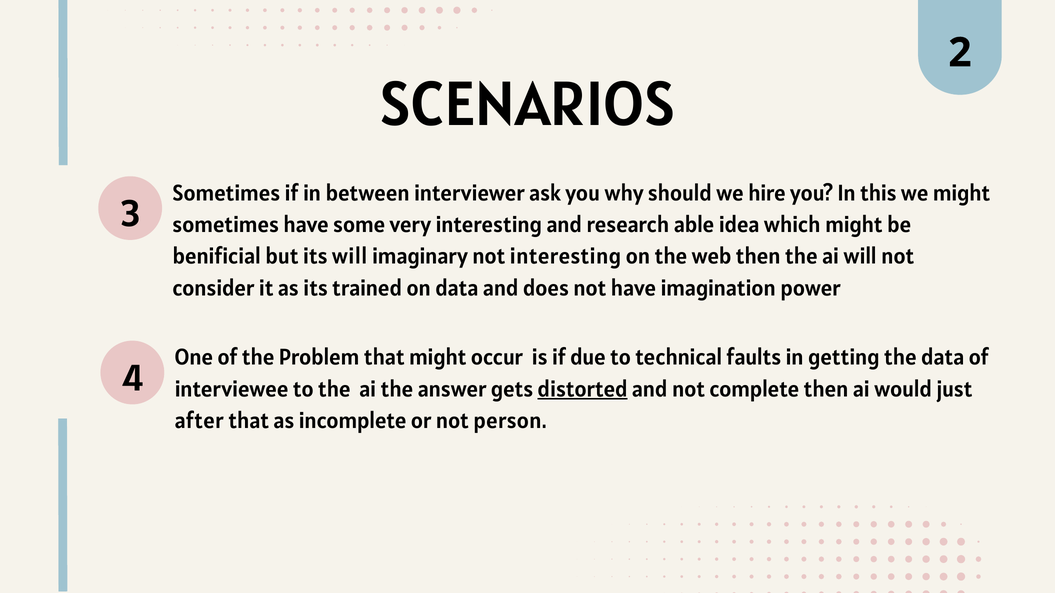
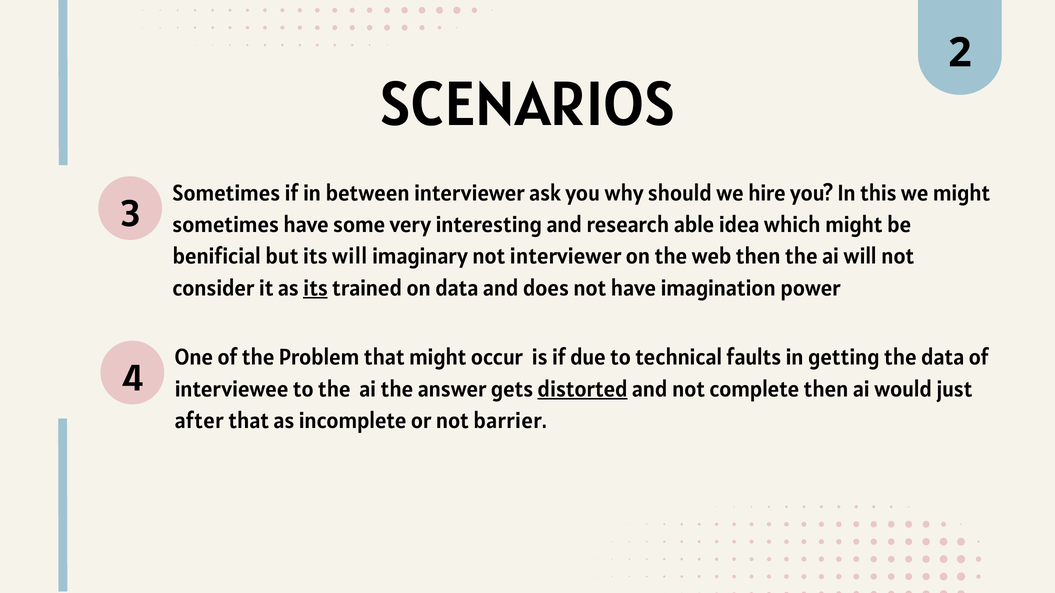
not interesting: interesting -> interviewer (566, 257)
its underline: none -> present (315, 288)
person: person -> barrier (510, 421)
